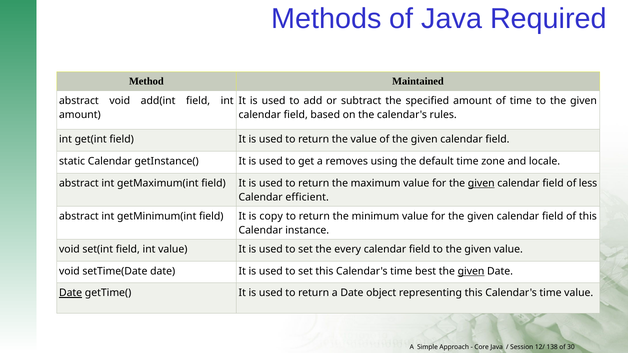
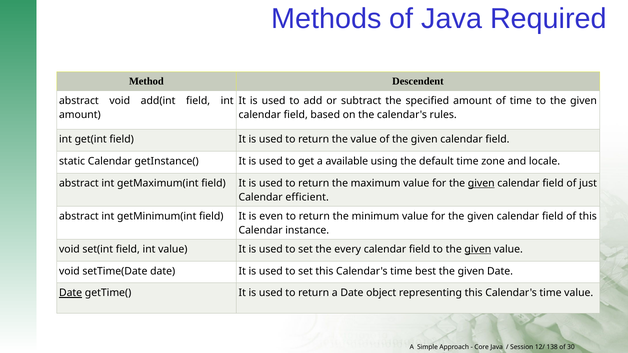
Maintained: Maintained -> Descendent (418, 81)
removes: removes -> available (347, 161)
less: less -> just (588, 183)
copy: copy -> even (271, 216)
given underline: none -> present (478, 250)
given underline: present -> none (471, 271)
